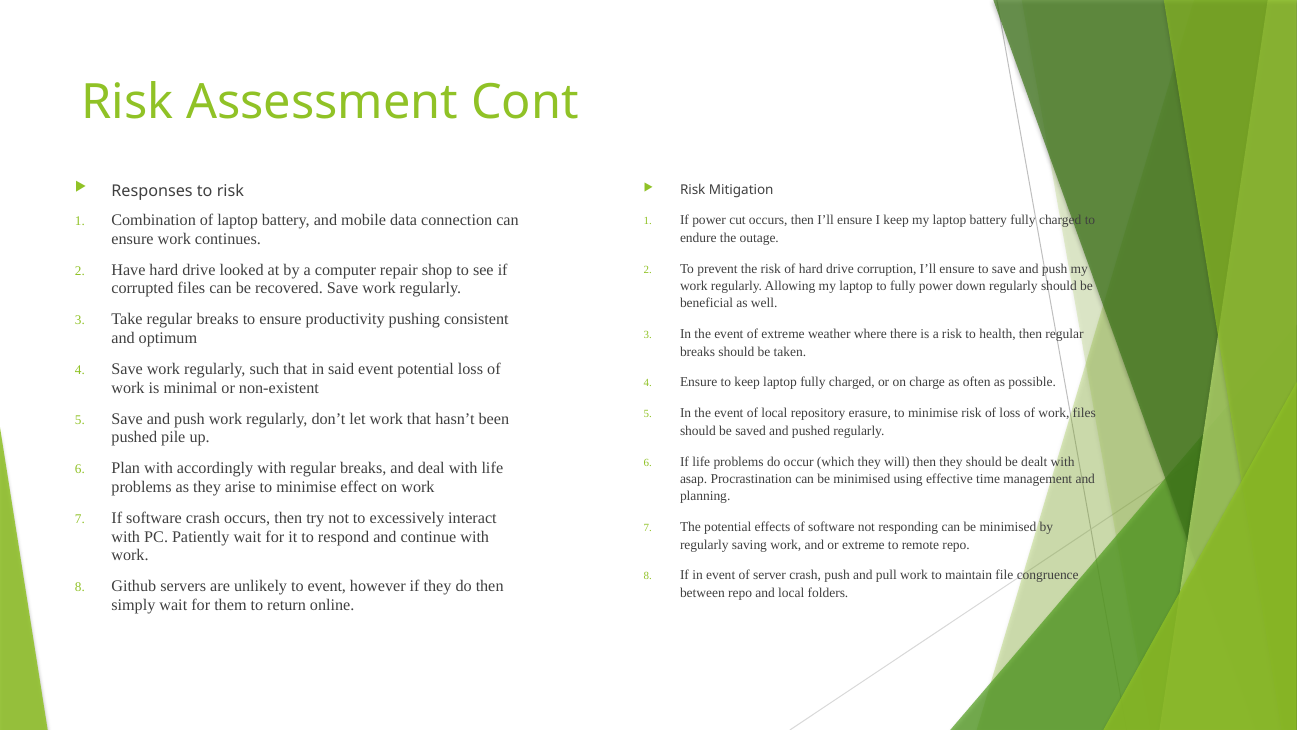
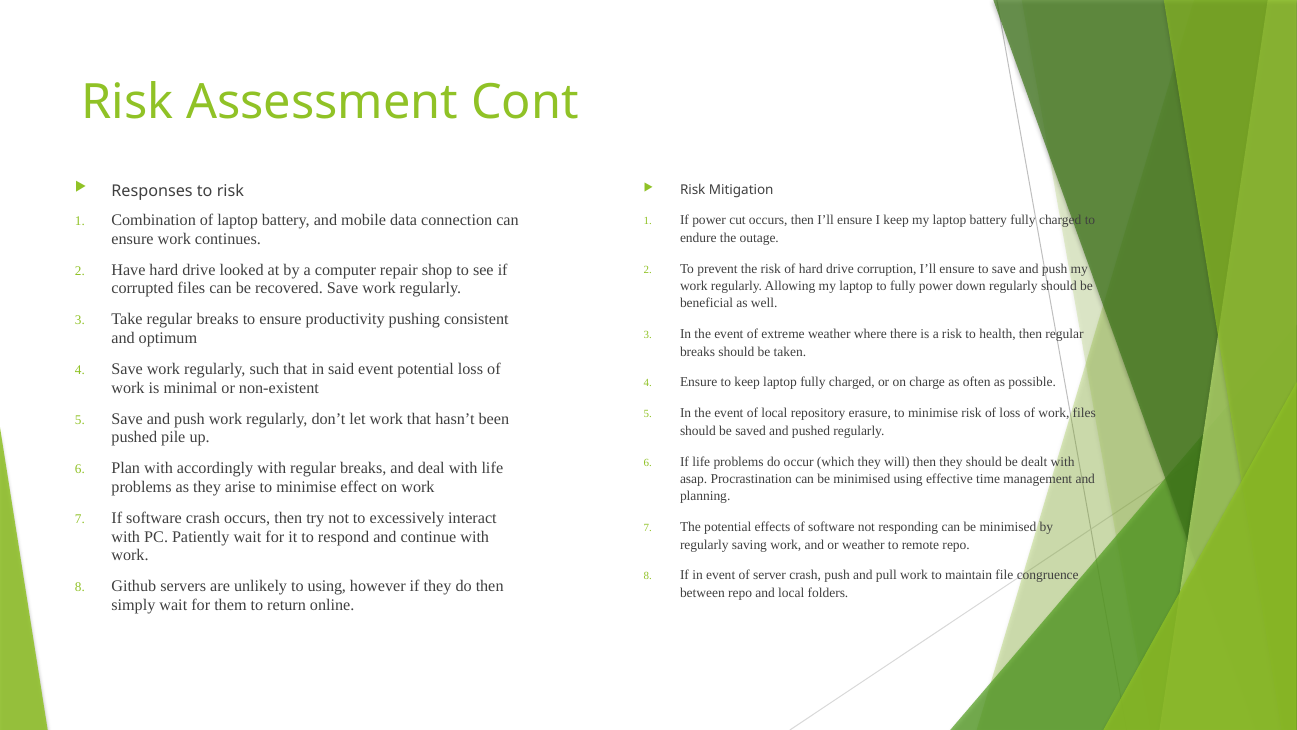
or extreme: extreme -> weather (863, 544)
to event: event -> using (327, 586)
